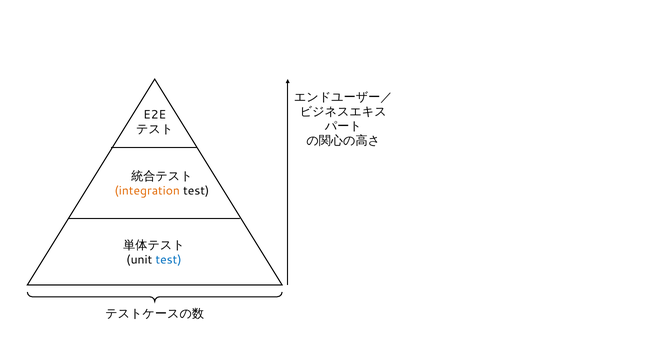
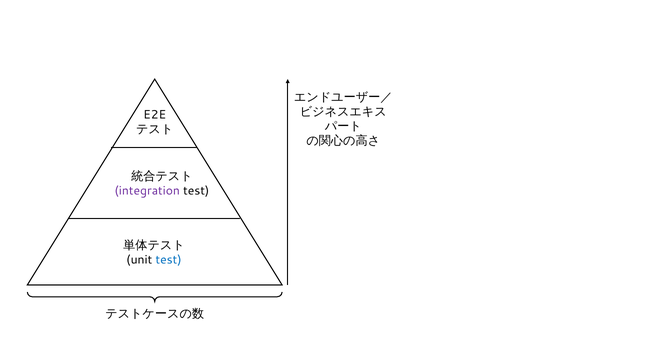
integration colour: orange -> purple (147, 191)
